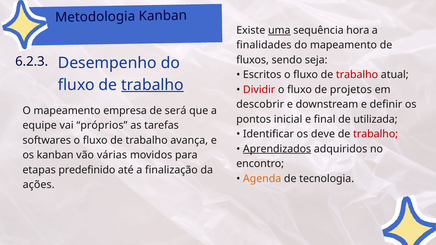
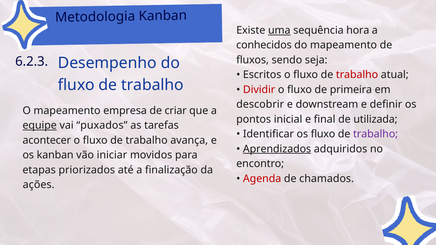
finalidades: finalidades -> conhecidos (264, 45)
trabalho underline: present -> none (152, 85)
projetos: projetos -> primeira (351, 90)
será: será -> criar (176, 111)
equipe underline: none -> present (40, 126)
próprios: próprios -> puxados (102, 126)
os deve: deve -> fluxo (323, 134)
trabalho colour: red -> purple (376, 134)
softwares: softwares -> acontecer (47, 140)
várias: várias -> iniciar (112, 155)
predefinido: predefinido -> priorizados (87, 170)
Agenda colour: orange -> red (262, 179)
tecnologia: tecnologia -> chamados (327, 179)
